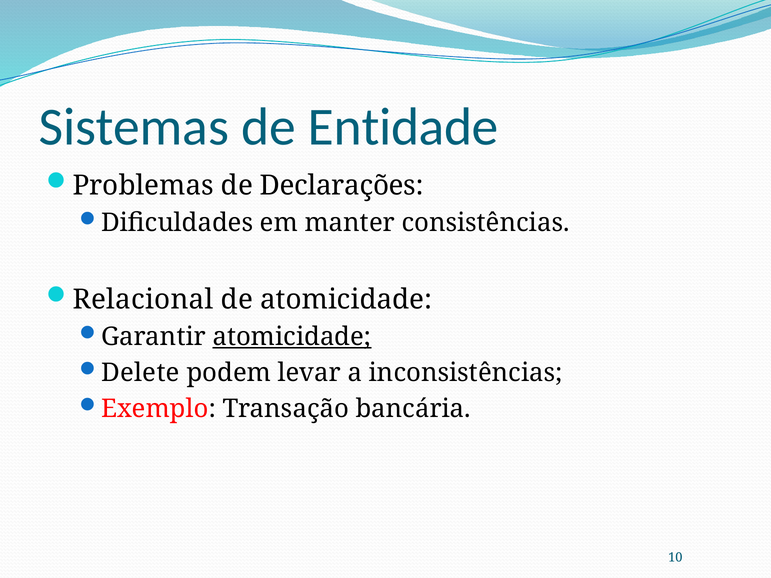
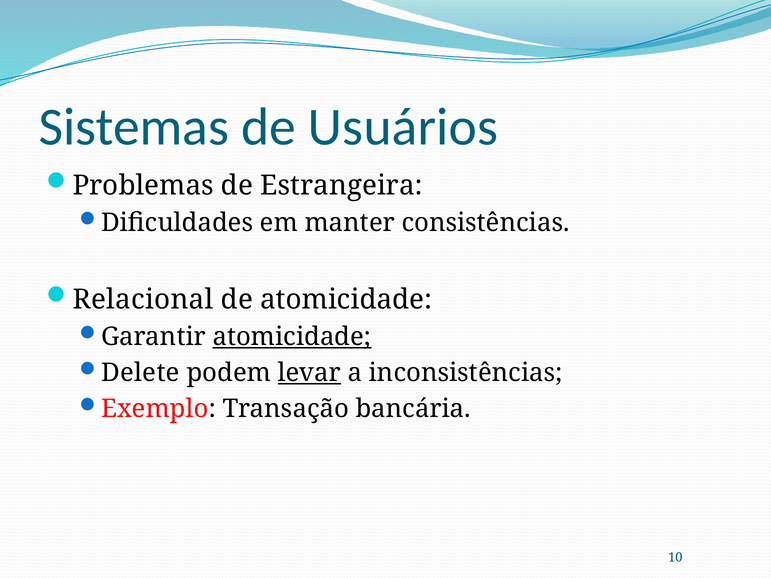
Entidade: Entidade -> Usuários (403, 127)
Declarações: Declarações -> Estrangeira (342, 186)
levar underline: none -> present (309, 373)
